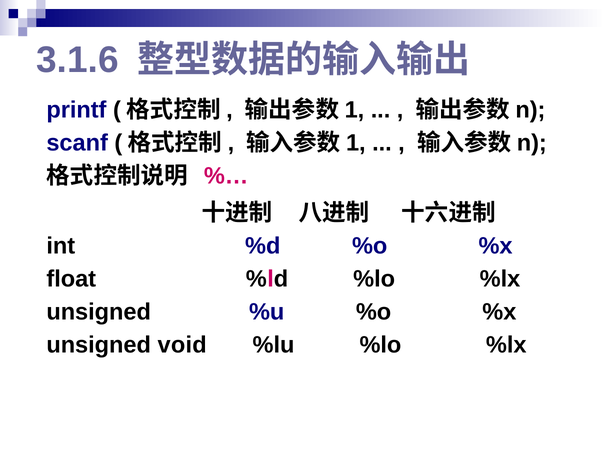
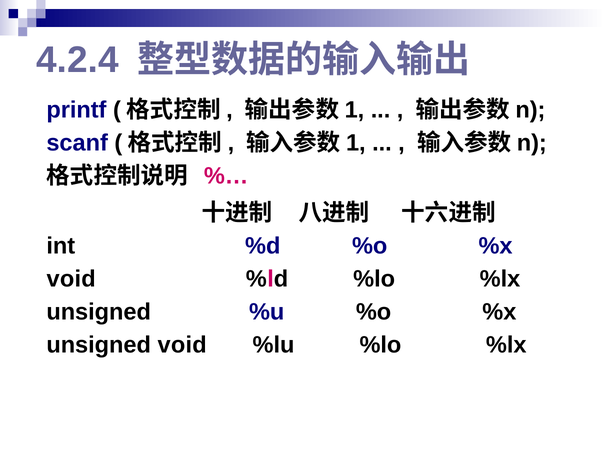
3.1.6: 3.1.6 -> 4.2.4 (77, 60)
float: float -> void (71, 279)
